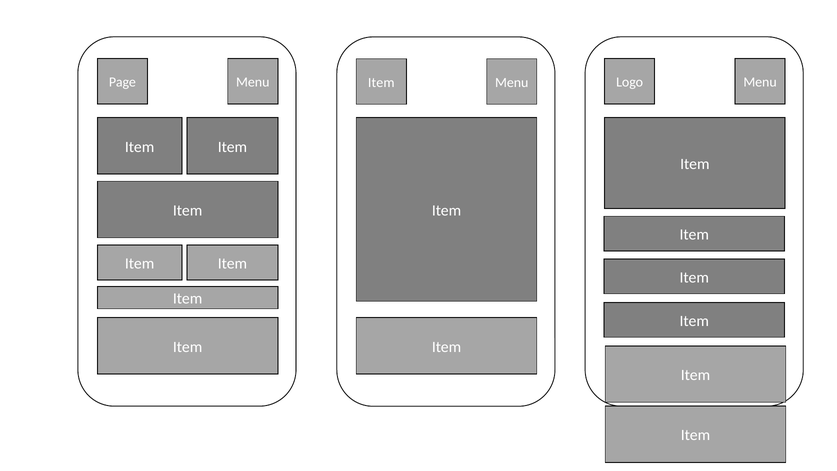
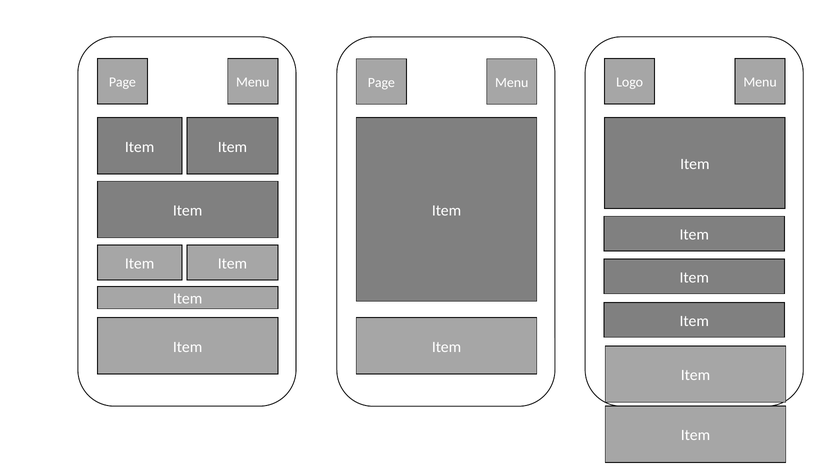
Item: Item -> Page (381, 82)
